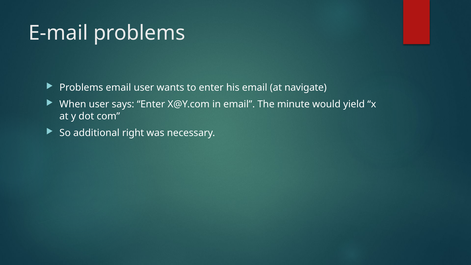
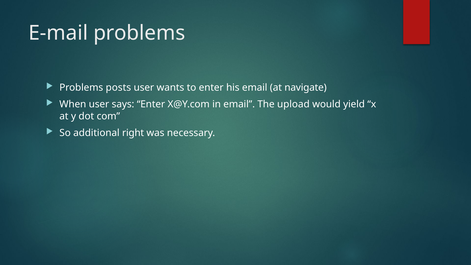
Problems email: email -> posts (118, 88)
minute: minute -> upload (293, 104)
